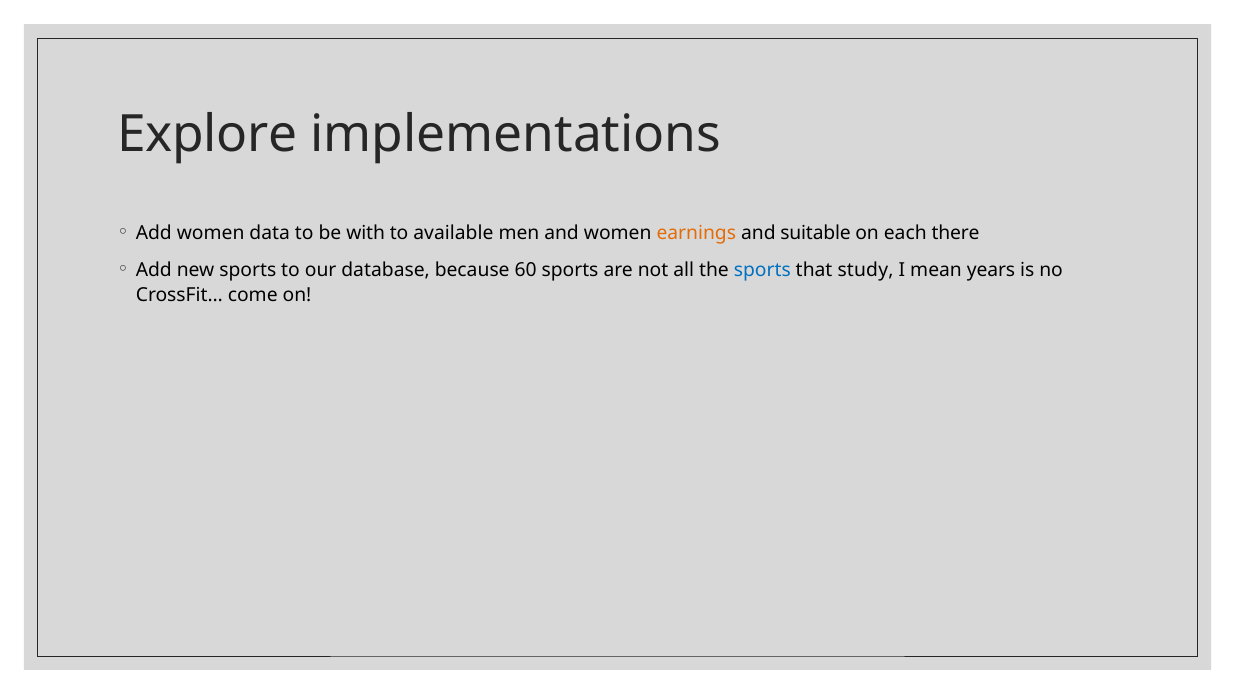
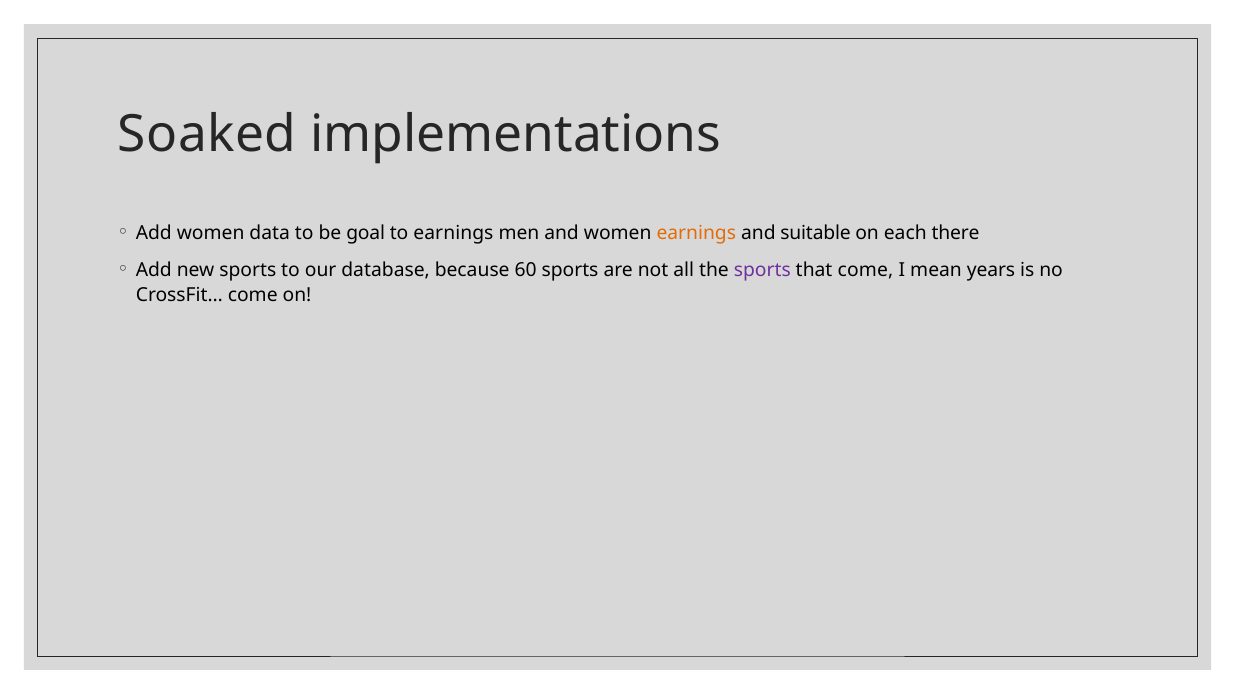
Explore: Explore -> Soaked (207, 134)
with: with -> goal (366, 233)
to available: available -> earnings (453, 233)
sports colour: blue -> purple (762, 270)
that study: study -> come (865, 270)
